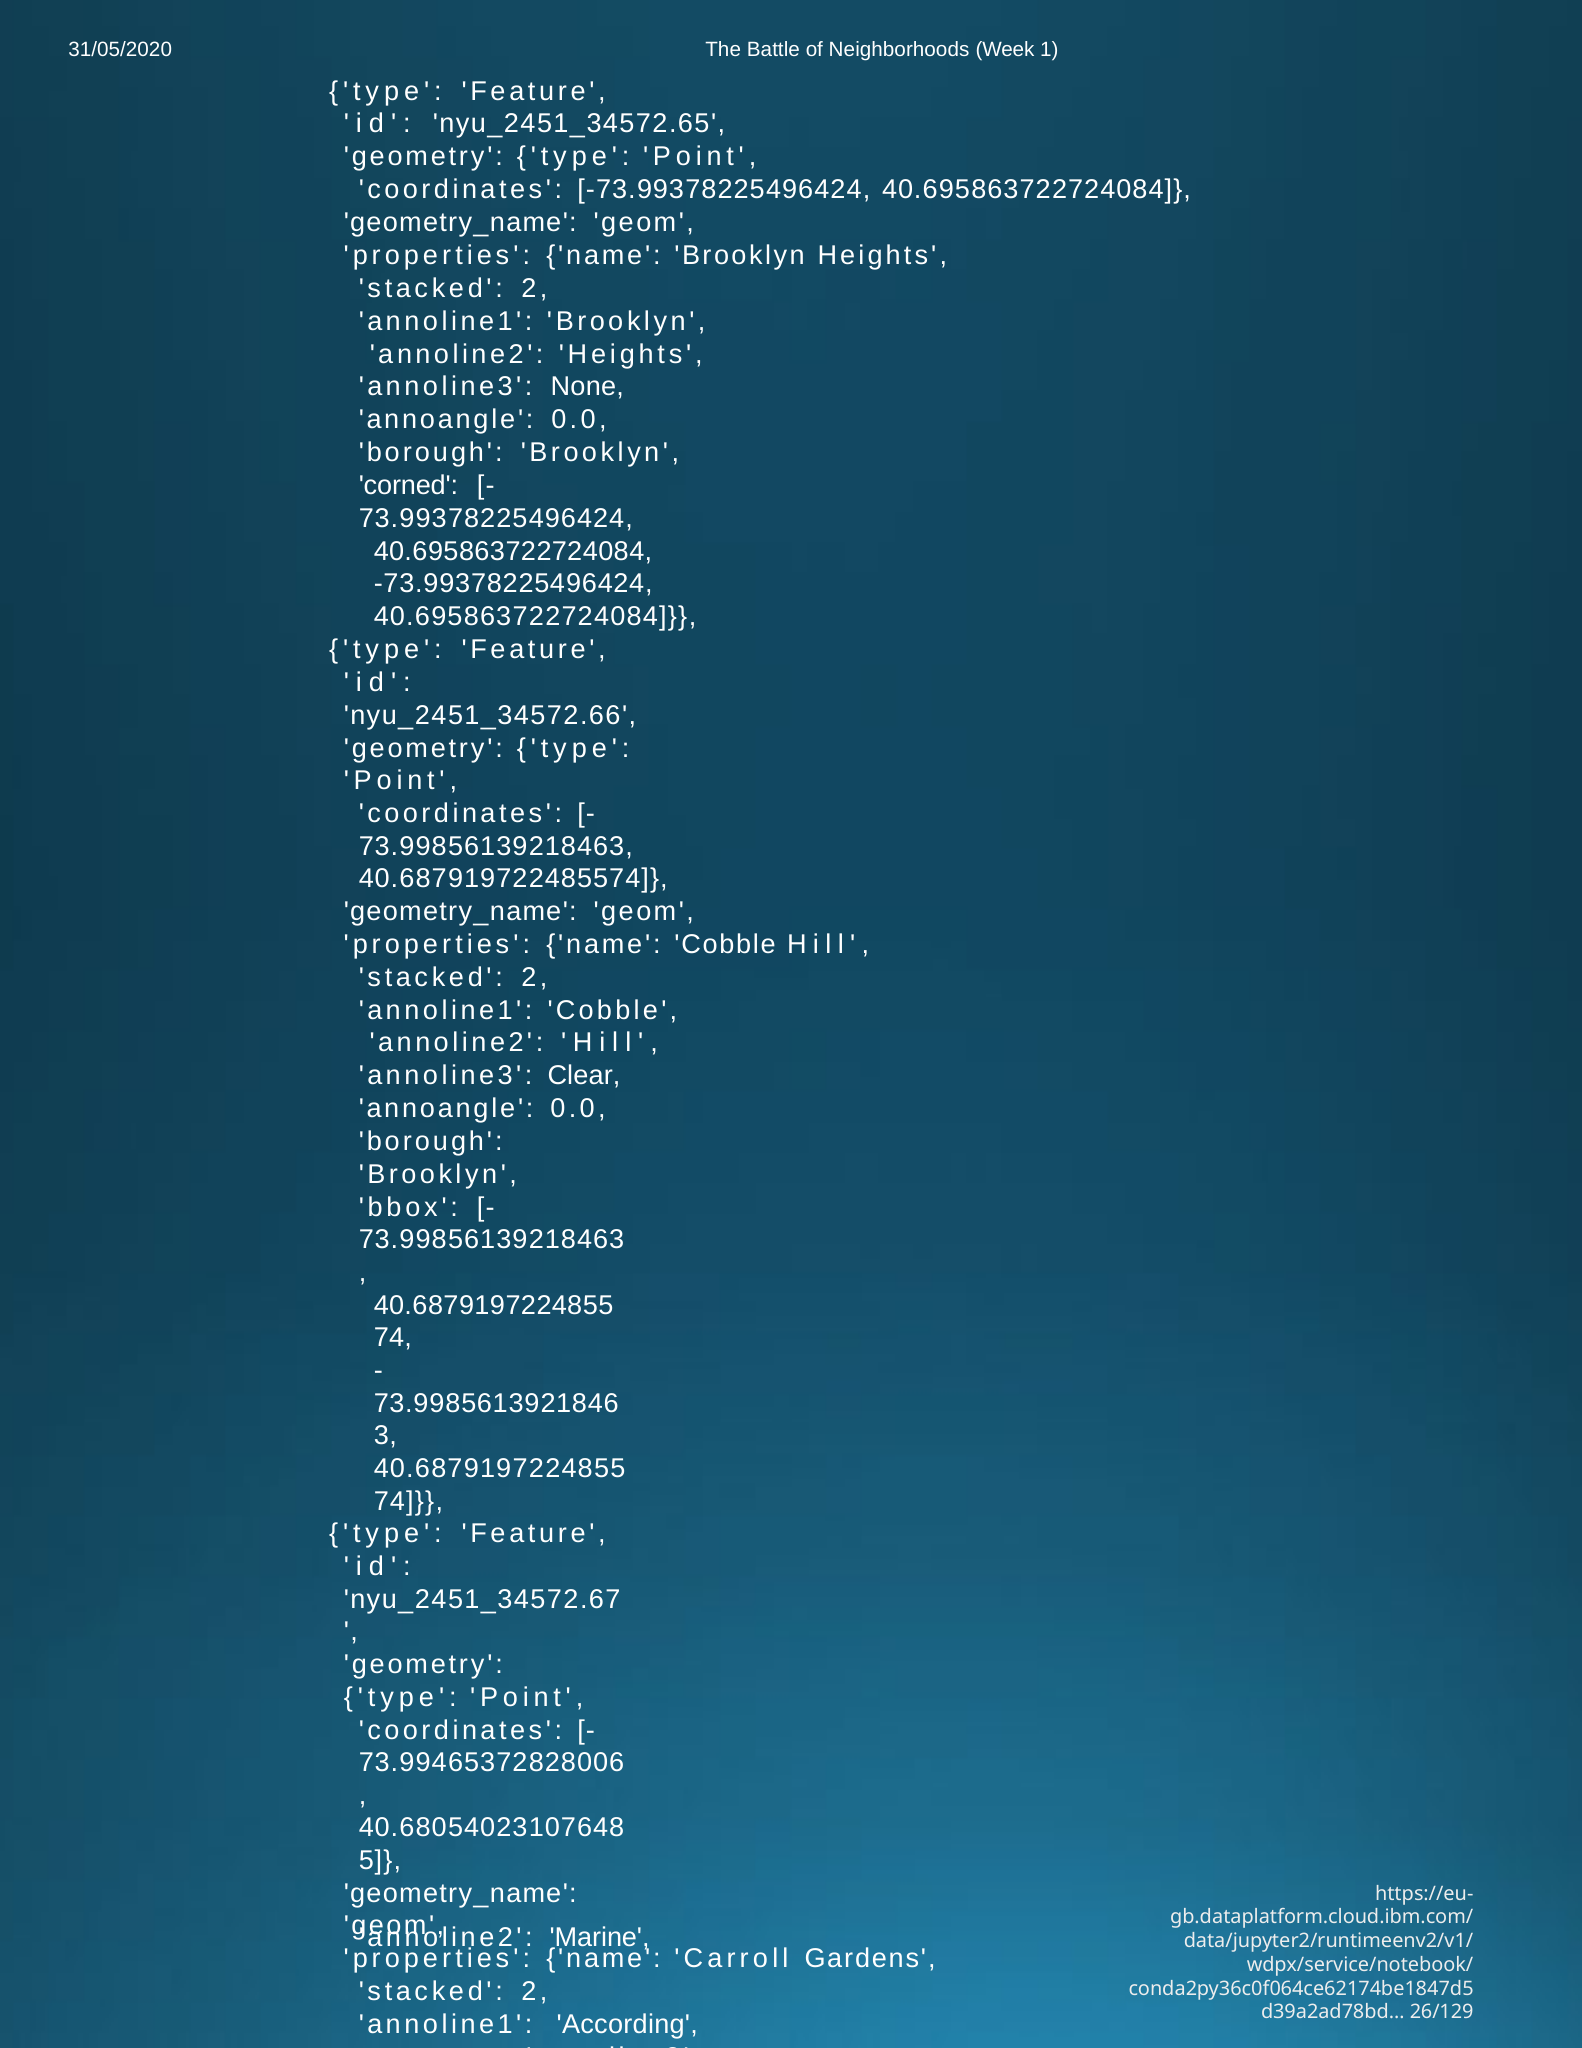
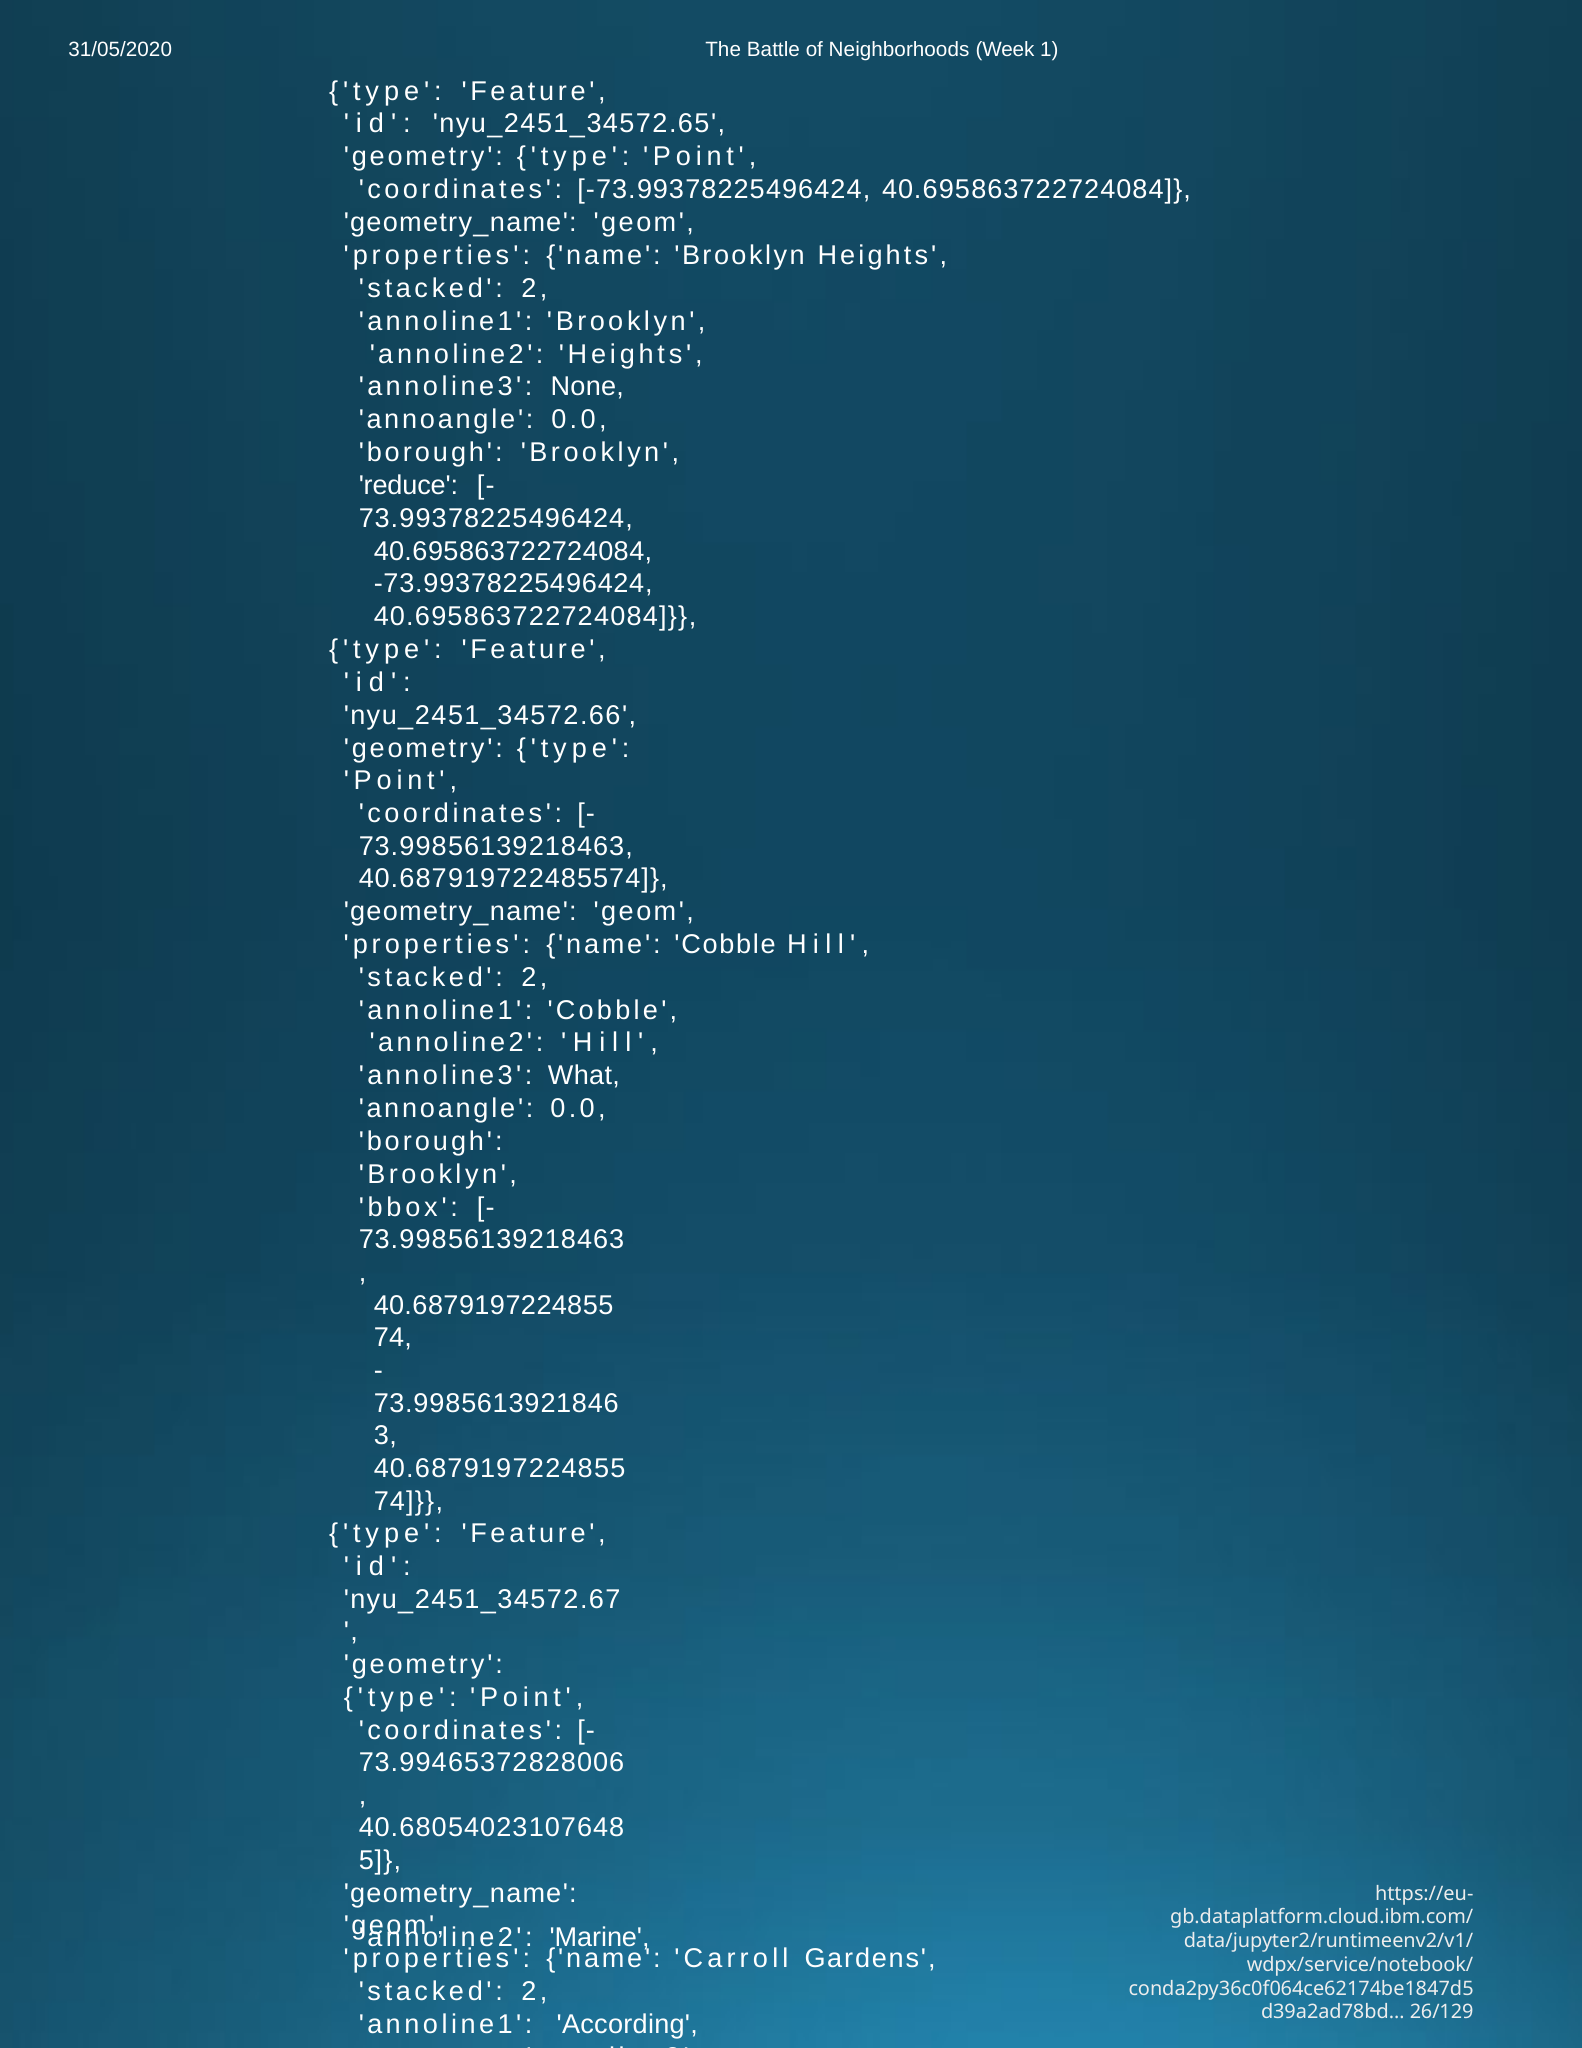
corned: corned -> reduce (408, 486)
Clear: Clear -> What (584, 1076)
